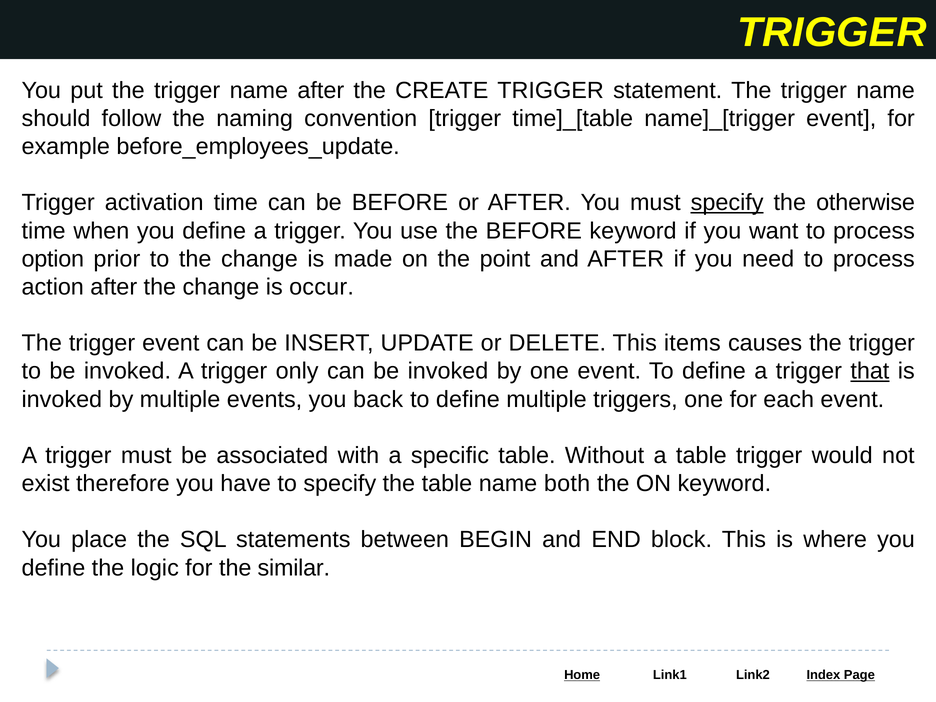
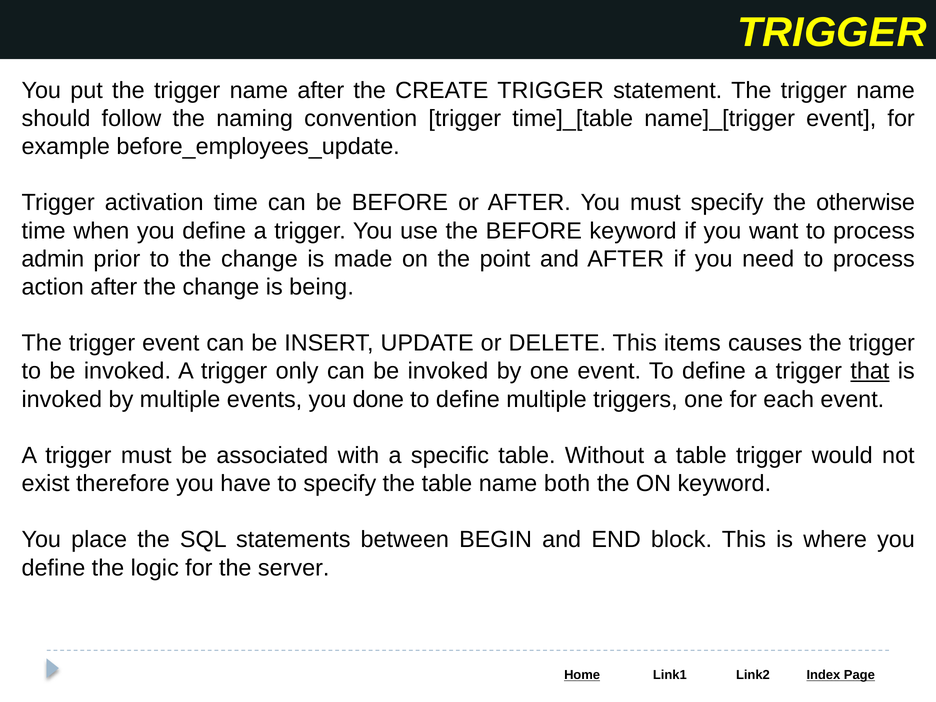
specify underline: present -> none (727, 203)
option: option -> admin (53, 259)
occur: occur -> being (322, 287)
back: back -> done (378, 399)
similar: similar -> server (294, 568)
